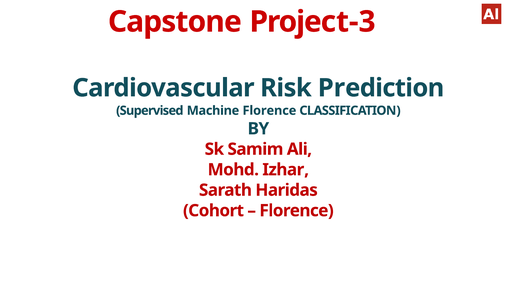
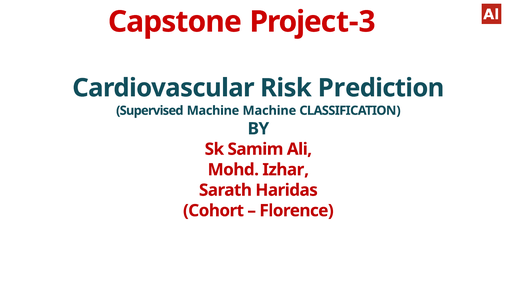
Machine Florence: Florence -> Machine (269, 111)
